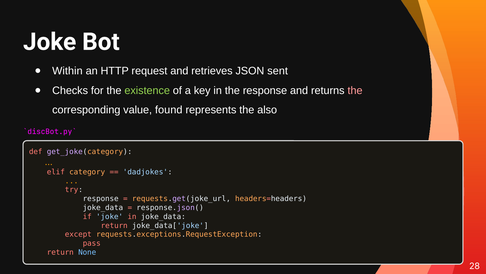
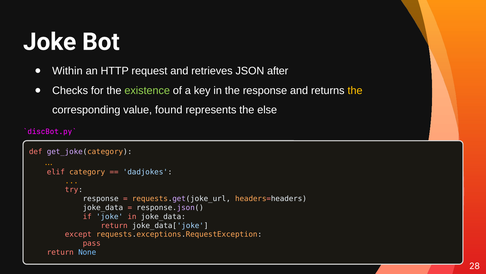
sent: sent -> after (278, 71)
the colour: pink -> yellow (355, 90)
also: also -> else (267, 110)
